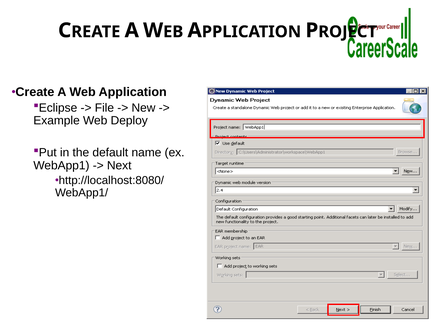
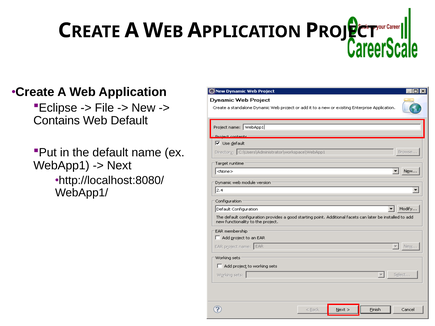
Example: Example -> Contains (57, 121)
Web Deploy: Deploy -> Default (129, 121)
